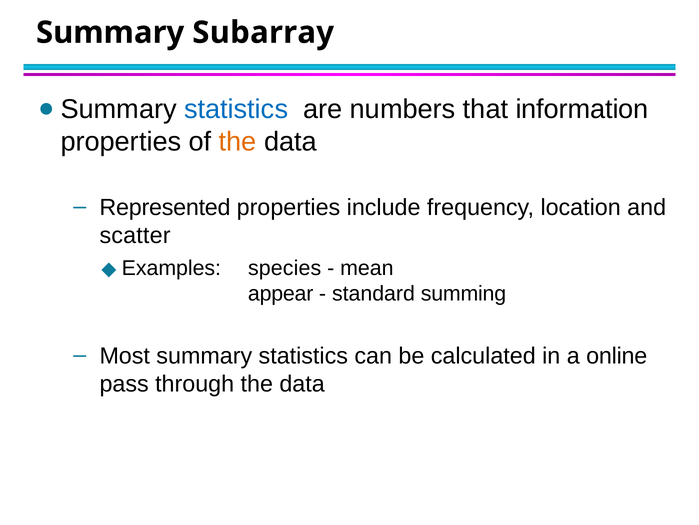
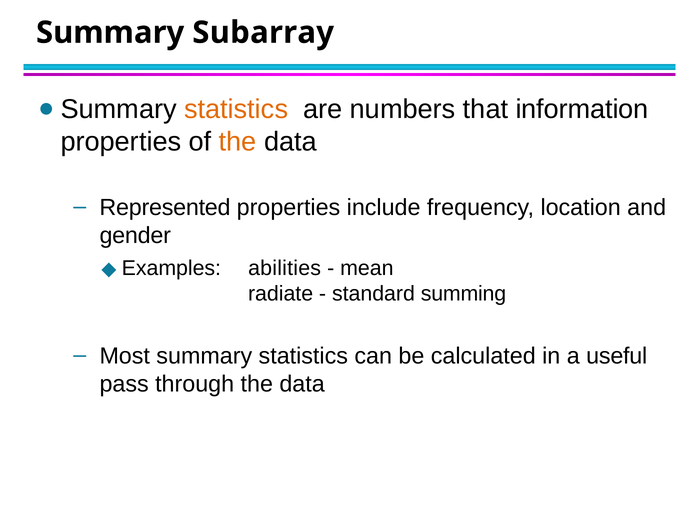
statistics colour: blue -> orange (236, 109)
scatter: scatter -> gender (135, 235)
species: species -> abilities (285, 268)
appear: appear -> radiate (281, 293)
online: online -> useful (617, 356)
